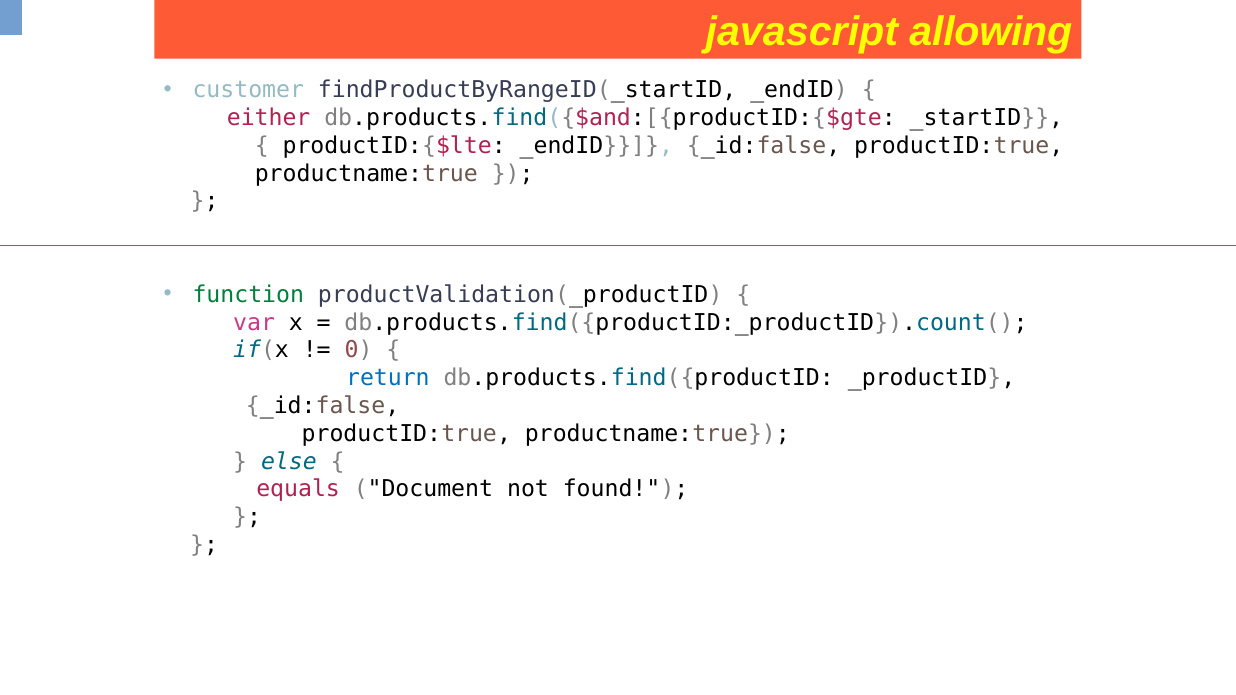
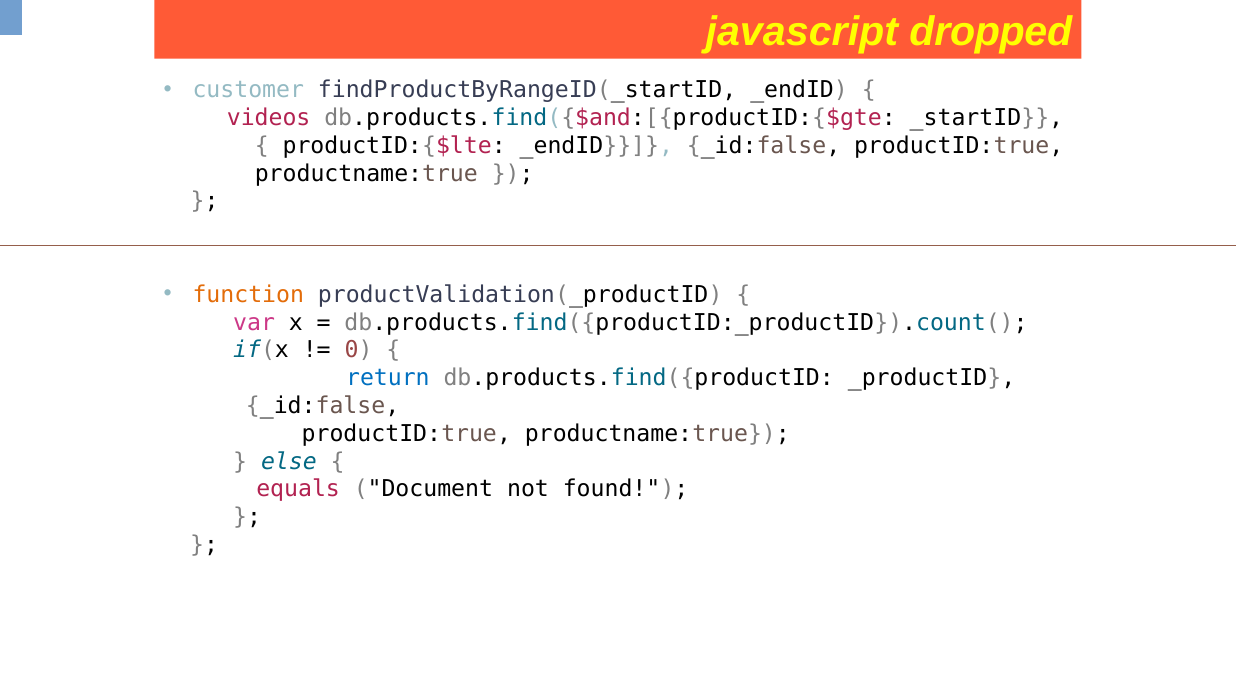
allowing: allowing -> dropped (991, 32)
either: either -> videos (269, 118)
function colour: green -> orange (248, 295)
